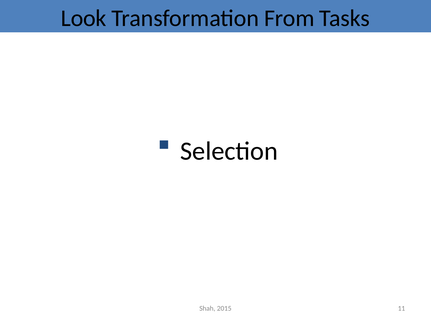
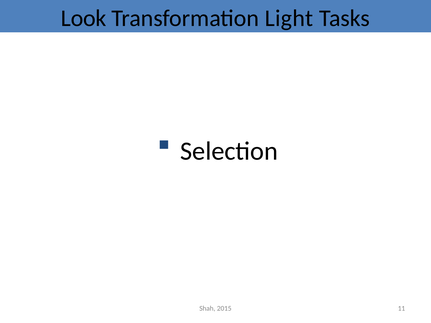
From: From -> Light (289, 18)
